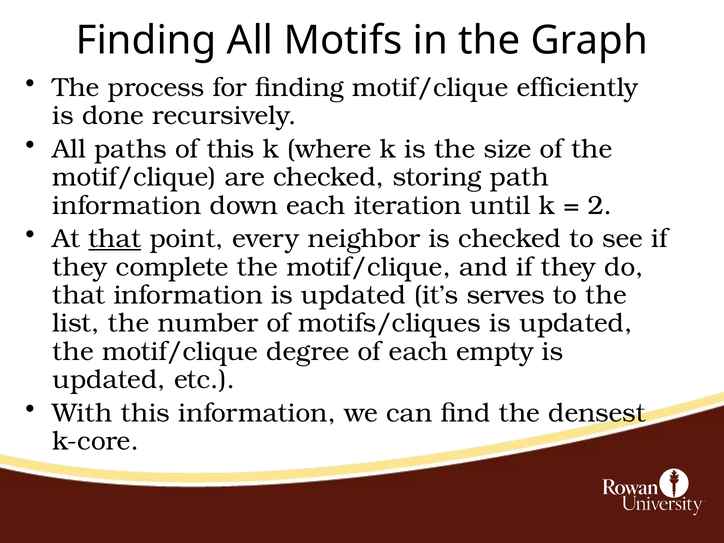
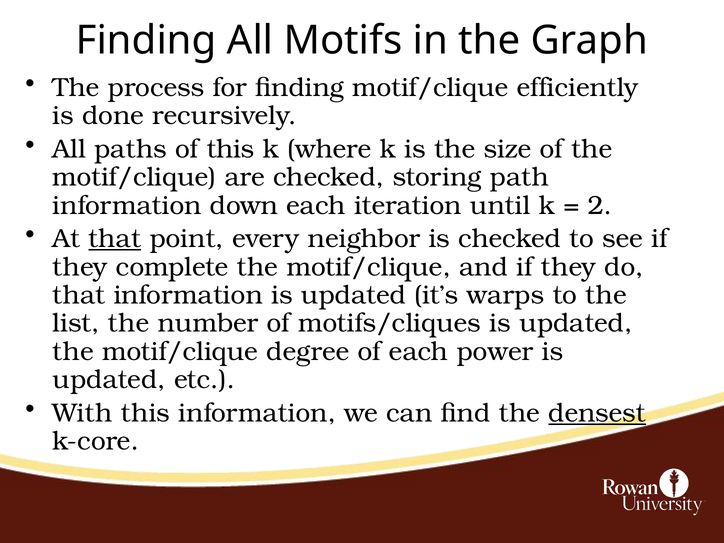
serves: serves -> warps (506, 295)
empty: empty -> power (495, 352)
densest underline: none -> present (597, 413)
